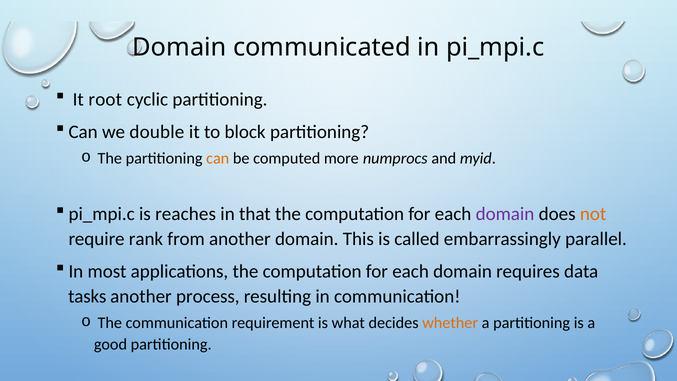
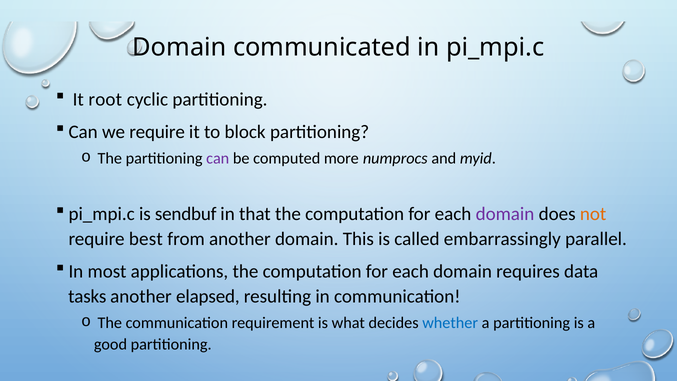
we double: double -> require (157, 132)
can colour: orange -> purple (218, 158)
reaches: reaches -> sendbuf (186, 214)
rank: rank -> best (146, 239)
process: process -> elapsed (208, 296)
whether colour: orange -> blue (450, 323)
